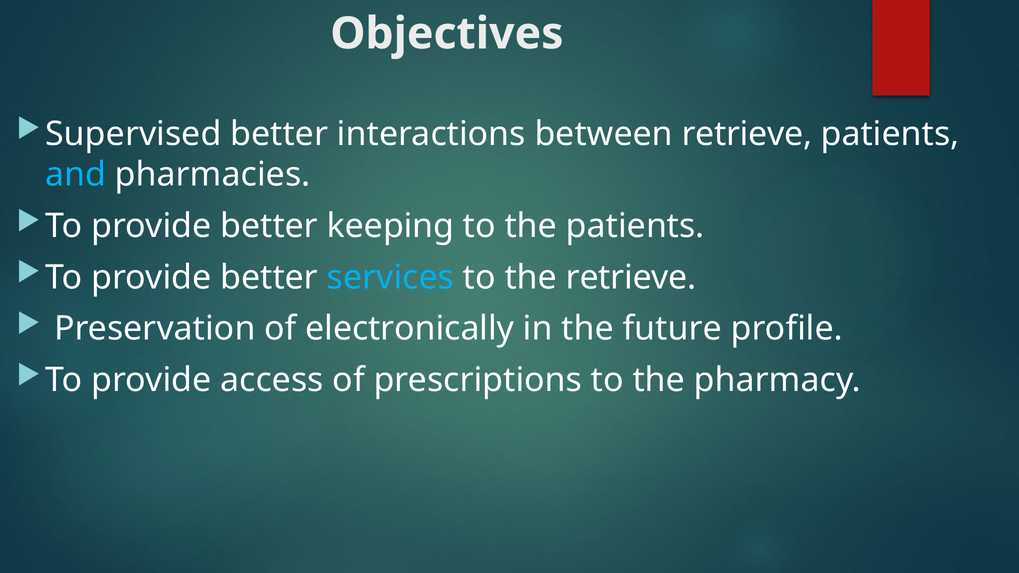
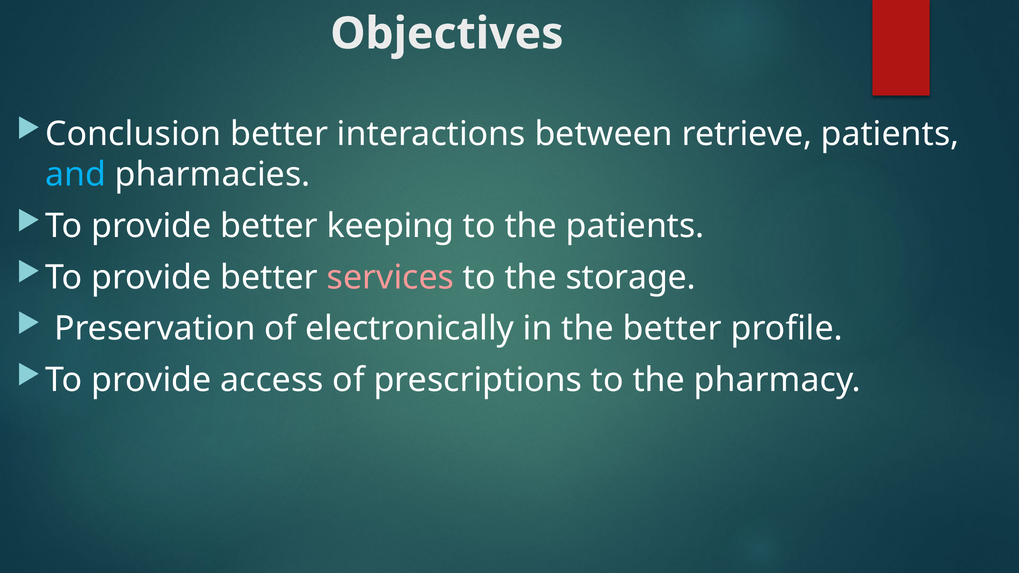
Supervised: Supervised -> Conclusion (133, 134)
services colour: light blue -> pink (391, 277)
the retrieve: retrieve -> storage (631, 277)
the future: future -> better (672, 329)
